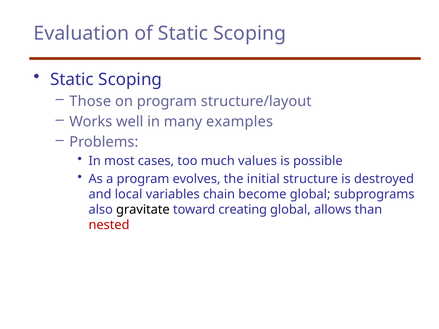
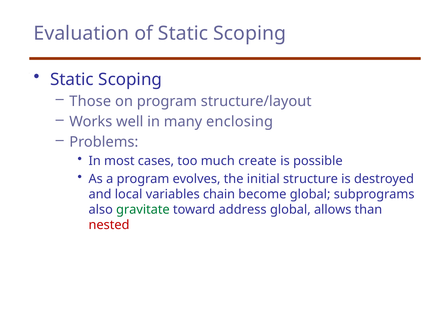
examples: examples -> enclosing (240, 122)
values: values -> create (257, 161)
gravitate colour: black -> green (143, 210)
creating: creating -> address (243, 210)
